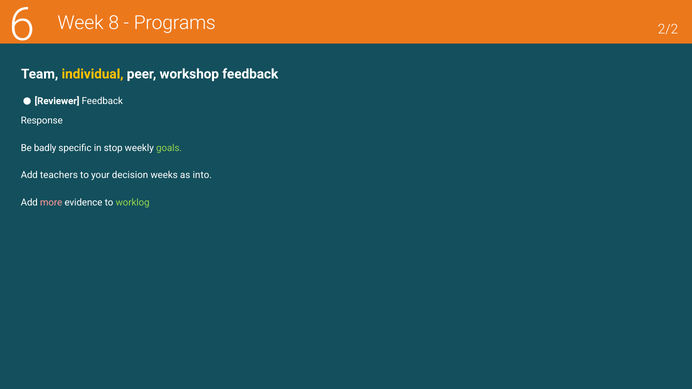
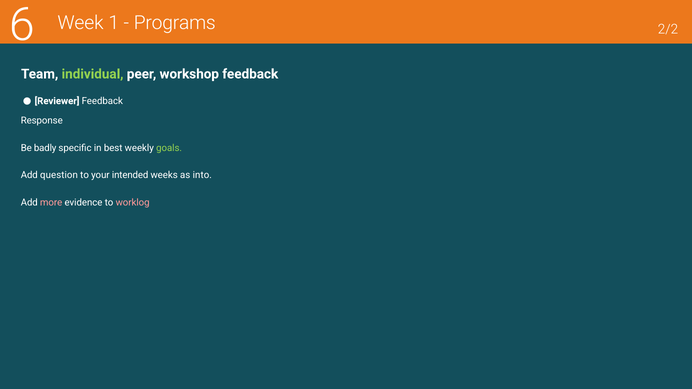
8: 8 -> 1 (114, 23)
individual colour: yellow -> light green (93, 74)
stop: stop -> best (113, 148)
teachers: teachers -> question (59, 175)
decision: decision -> intended (130, 175)
worklog colour: light green -> pink (133, 203)
